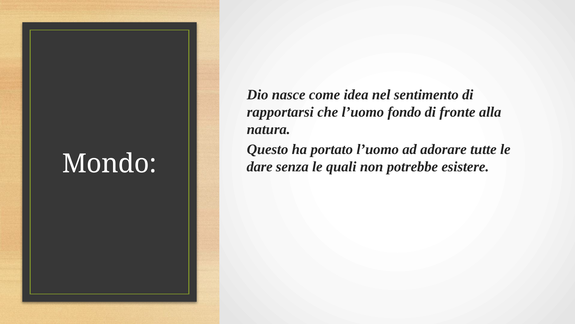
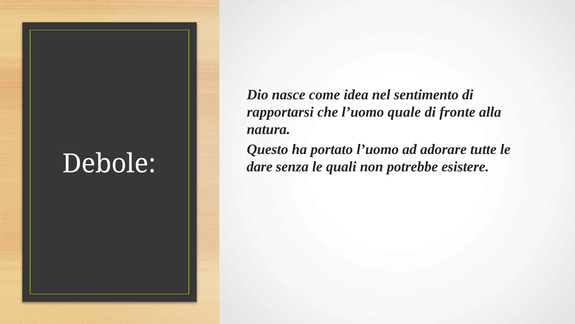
fondo: fondo -> quale (404, 112)
Mondo: Mondo -> Debole (109, 163)
